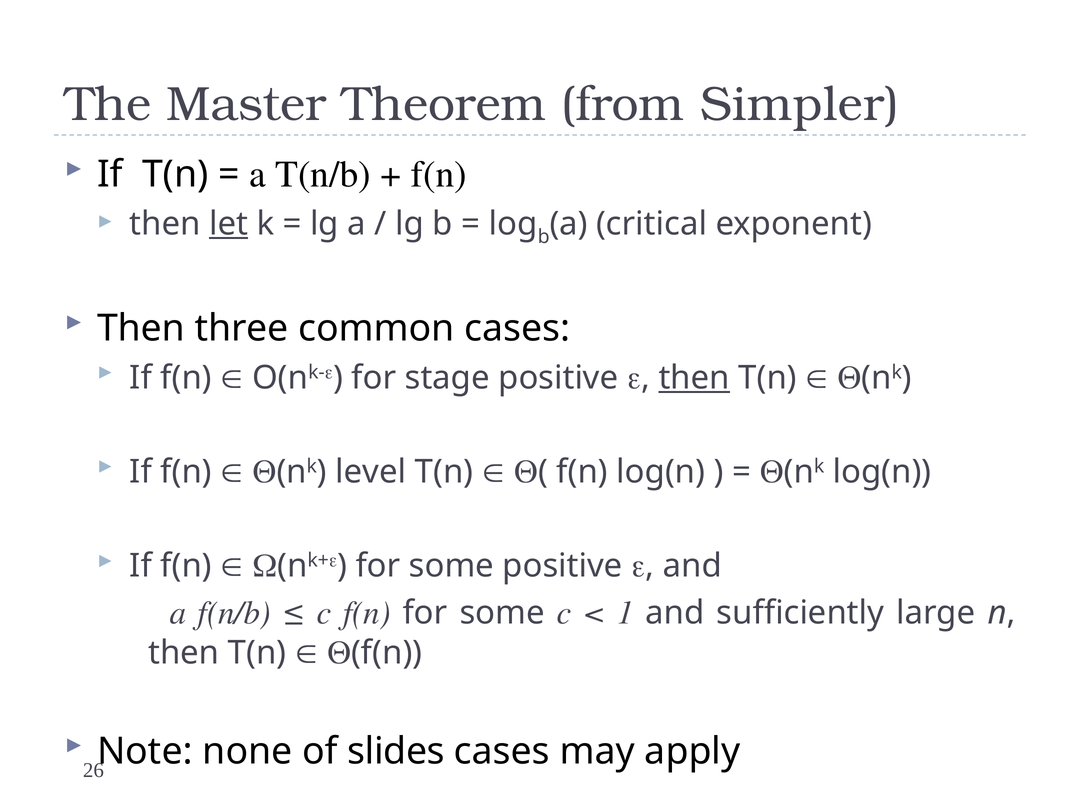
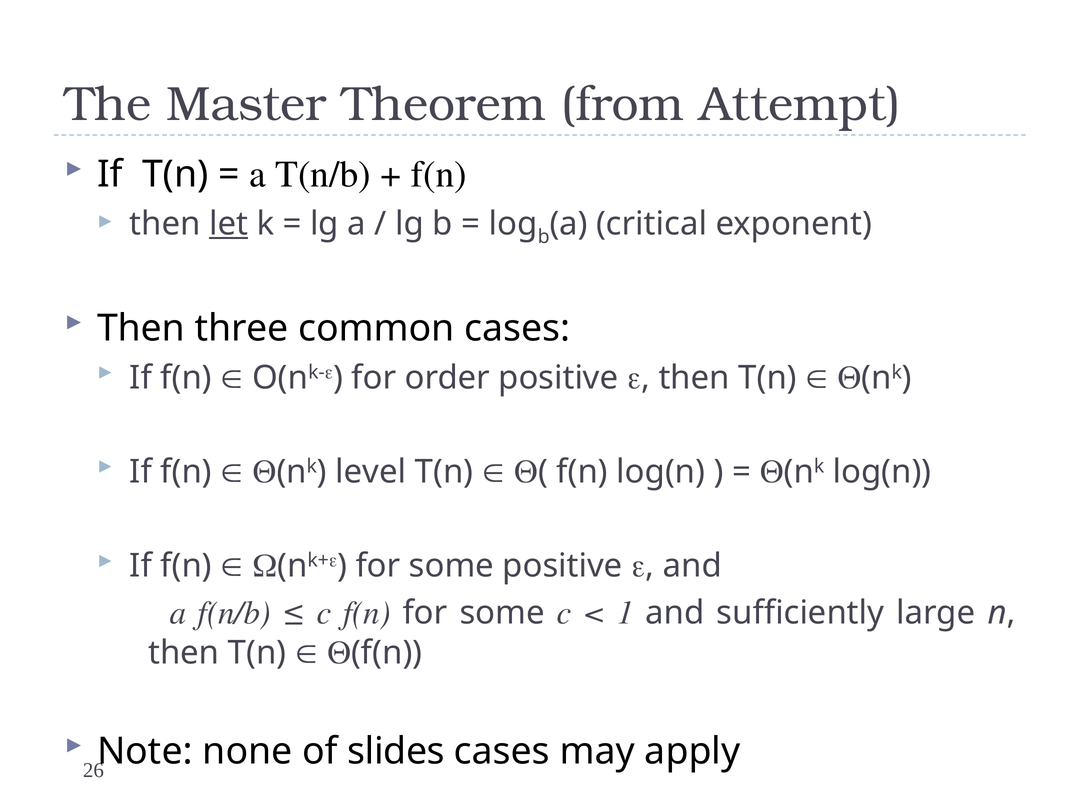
Simpler: Simpler -> Attempt (800, 104)
stage: stage -> order (447, 378)
then underline: present -> none (694, 378)
